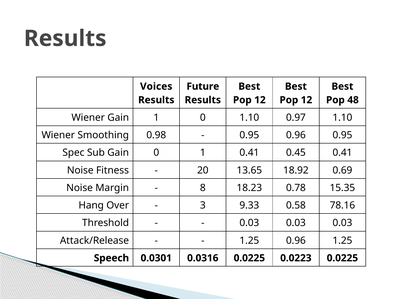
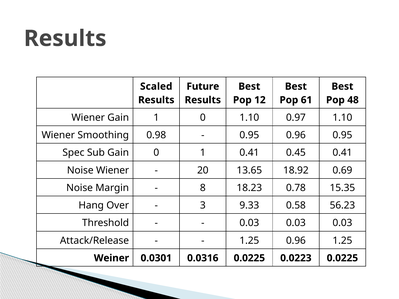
Voices: Voices -> Scaled (156, 86)
12: 12 -> 61 (307, 100)
Noise Fitness: Fitness -> Wiener (113, 170)
78.16: 78.16 -> 56.23 (342, 206)
Speech: Speech -> Weiner (111, 258)
